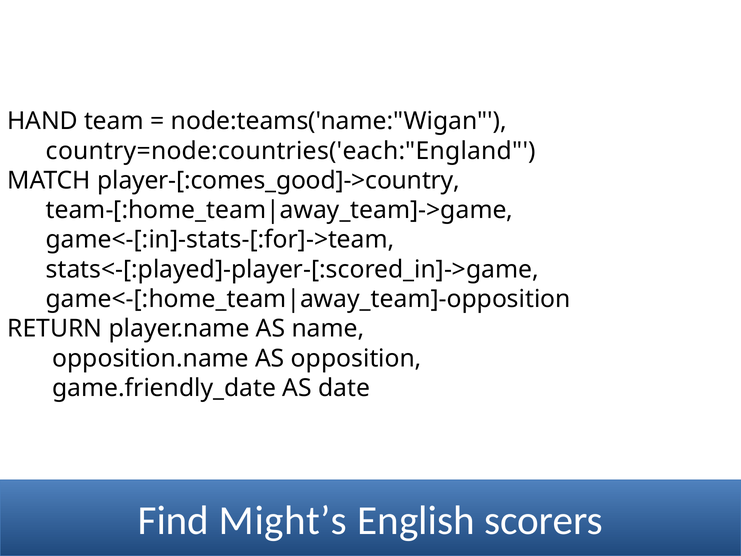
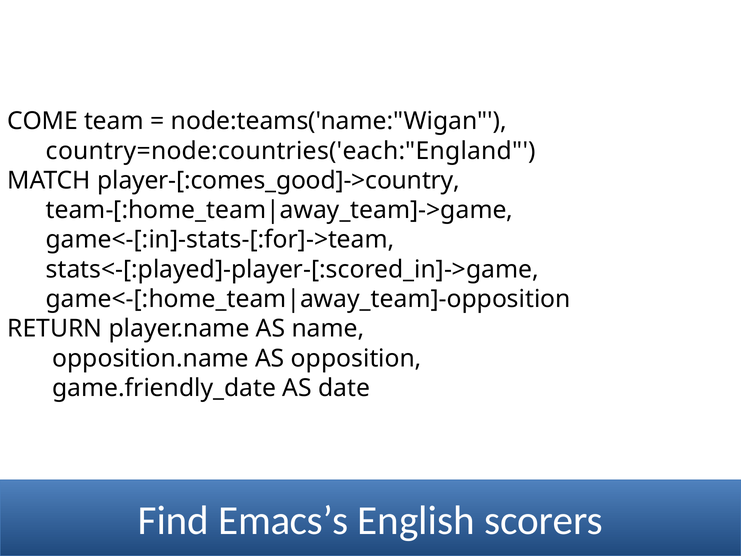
HAND: HAND -> COME (43, 121)
Might’s: Might’s -> Emacs’s (283, 521)
